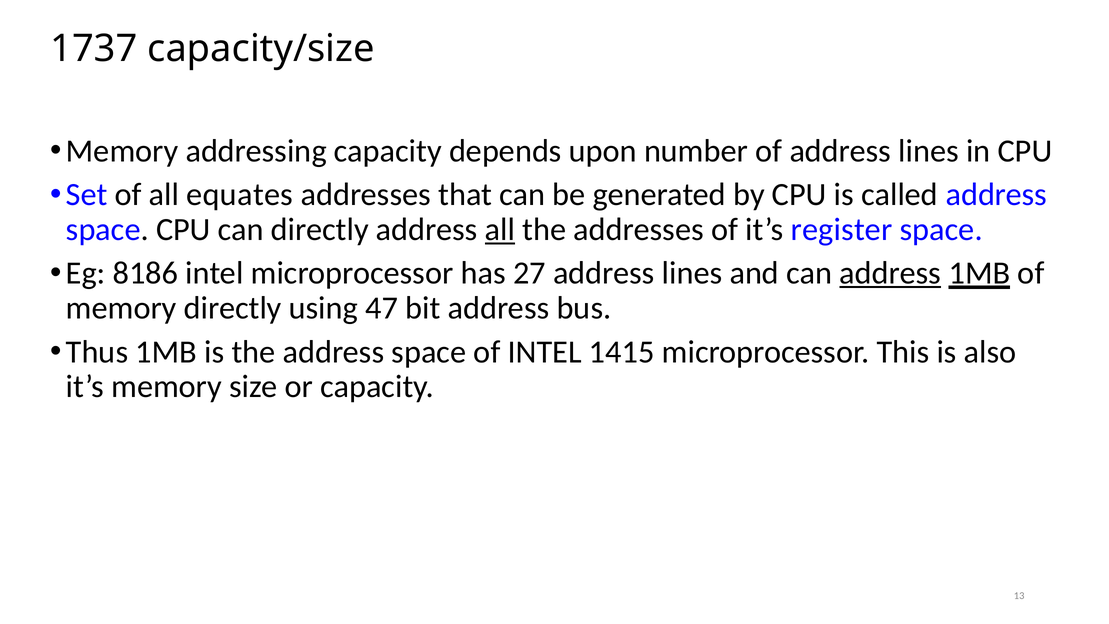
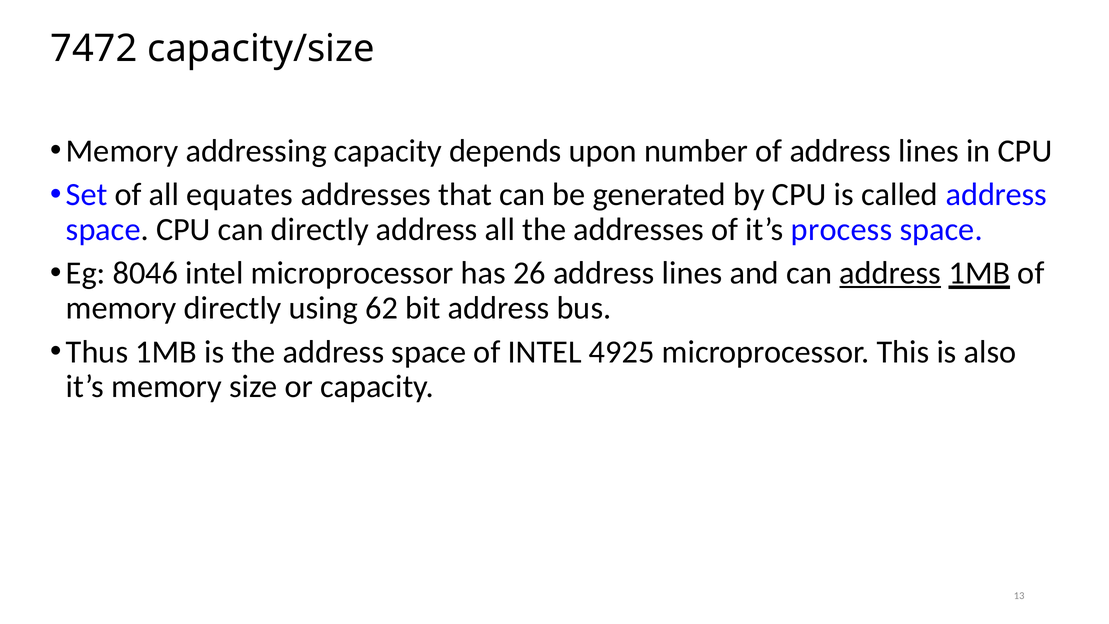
1737: 1737 -> 7472 (94, 48)
all underline: present -> none (500, 230)
register: register -> process (842, 230)
8186: 8186 -> 8046 (145, 273)
27: 27 -> 26 (529, 273)
47: 47 -> 62 (382, 308)
1415: 1415 -> 4925 (622, 352)
